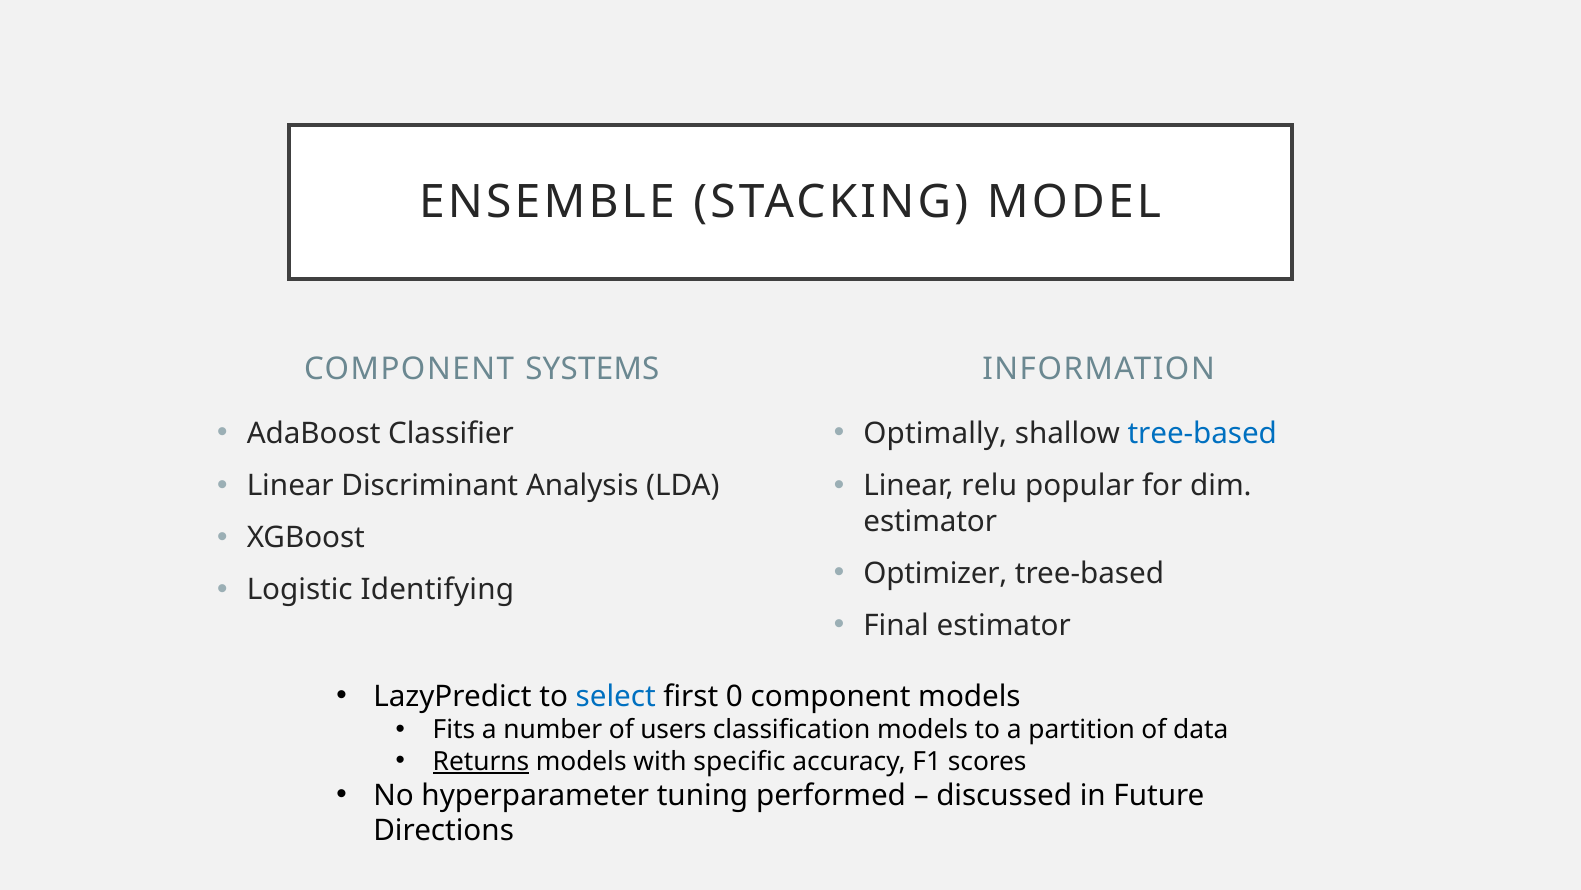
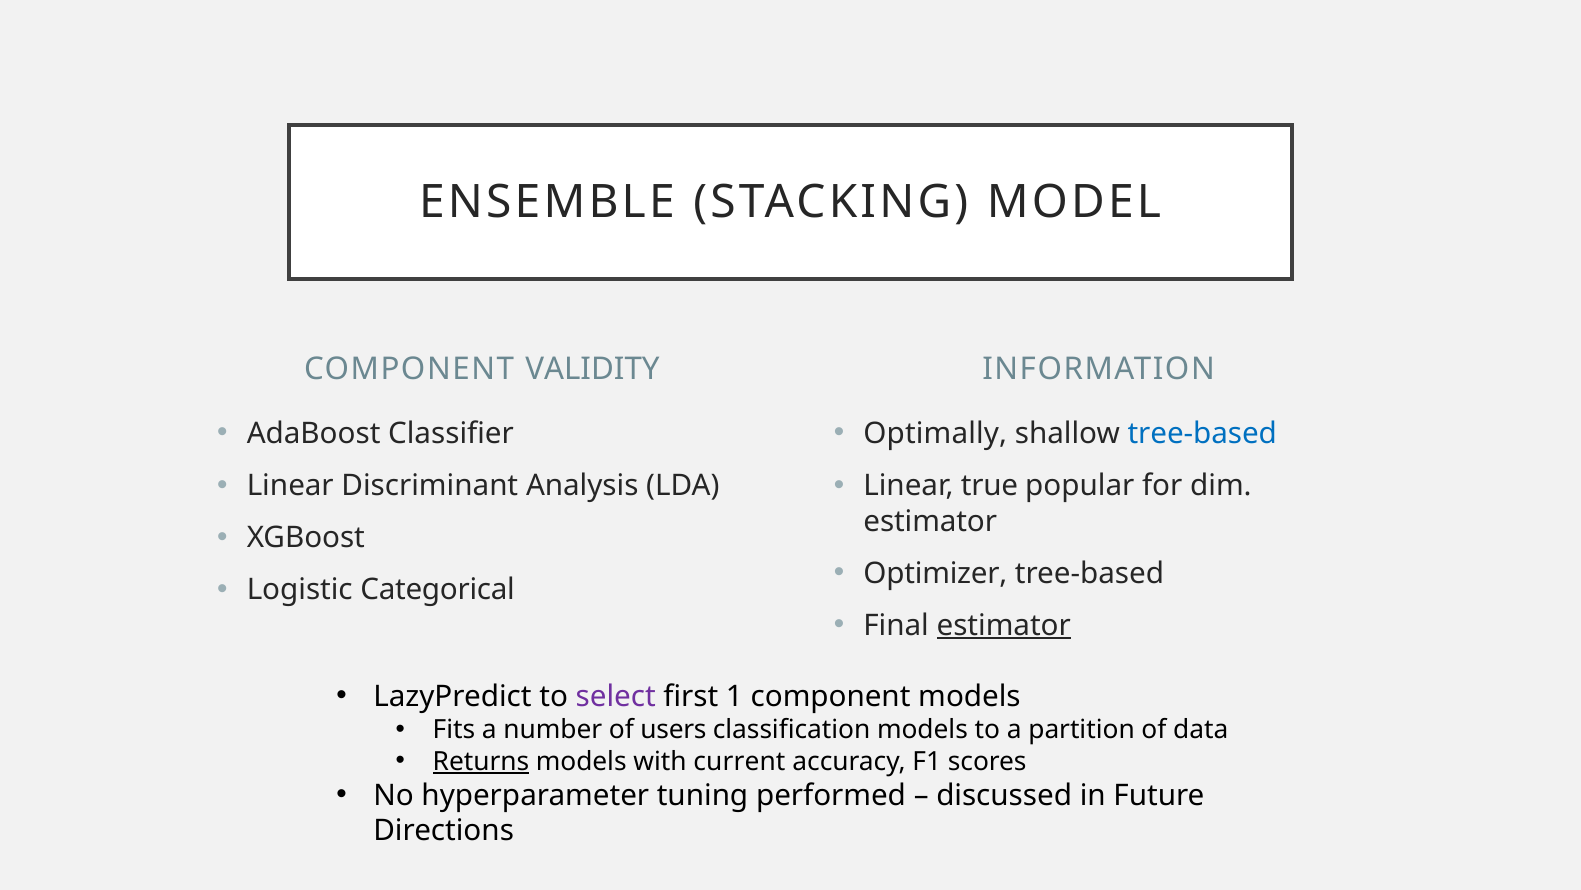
SYSTEMS: SYSTEMS -> VALIDITY (592, 369)
relu: relu -> true (989, 485)
Identifying: Identifying -> Categorical (438, 590)
estimator underline: none -> present (1004, 625)
select colour: blue -> purple (616, 696)
0: 0 -> 1 (734, 696)
specific: specific -> current (739, 761)
